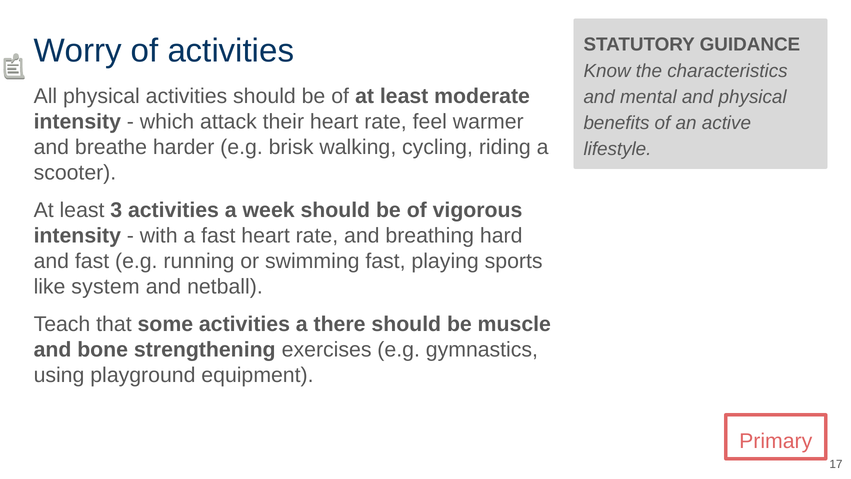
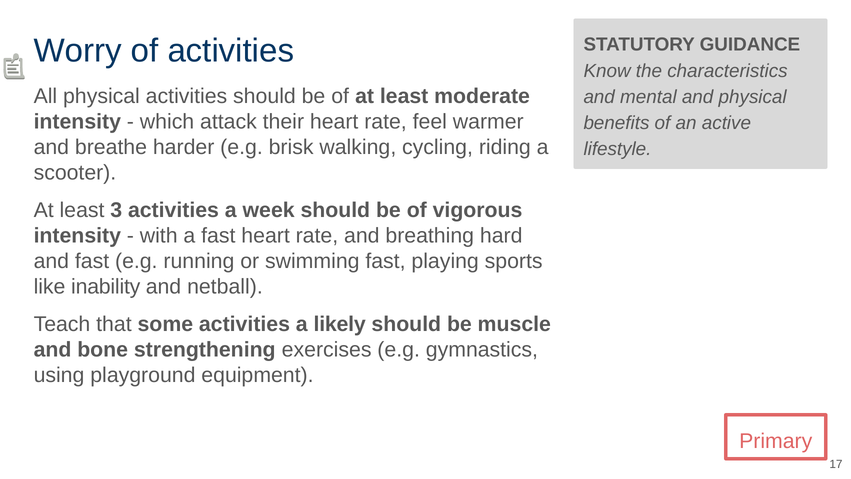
system: system -> inability (106, 287)
there: there -> likely (340, 324)
